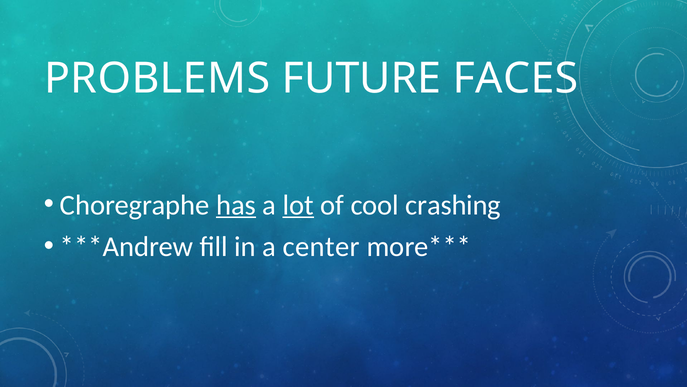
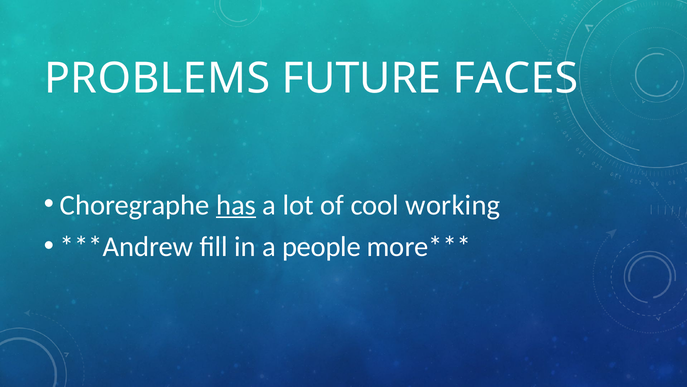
lot underline: present -> none (298, 205)
crashing: crashing -> working (453, 205)
center: center -> people (322, 246)
